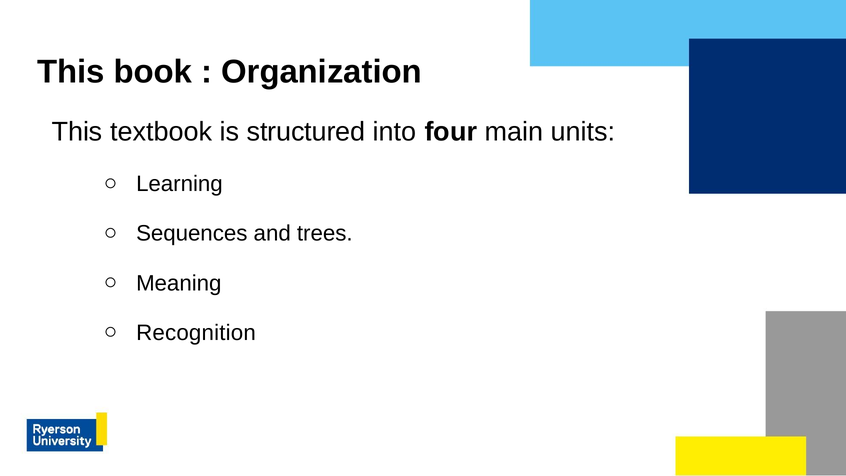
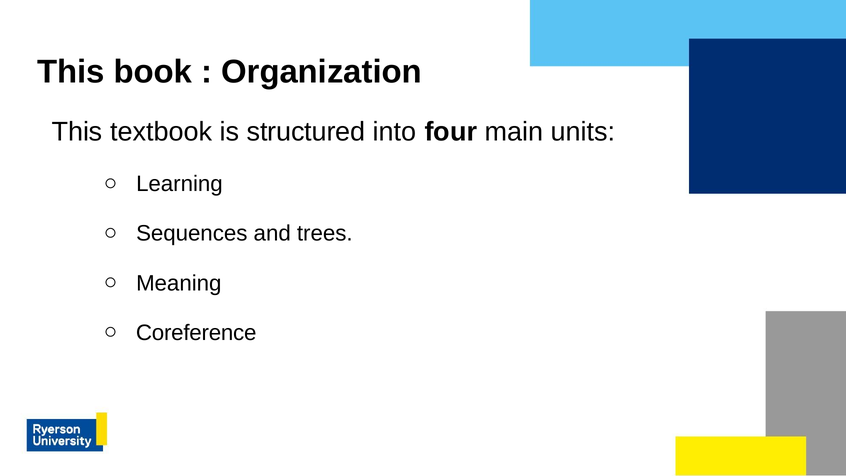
Recognition: Recognition -> Coreference (196, 333)
